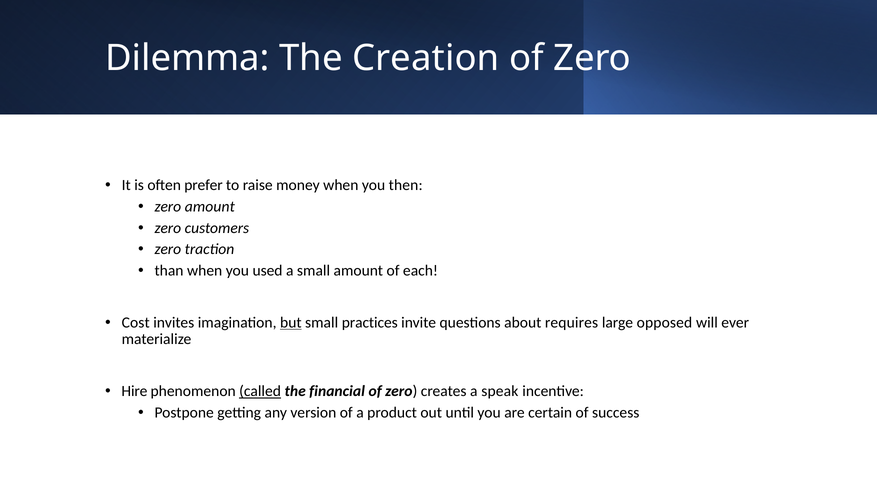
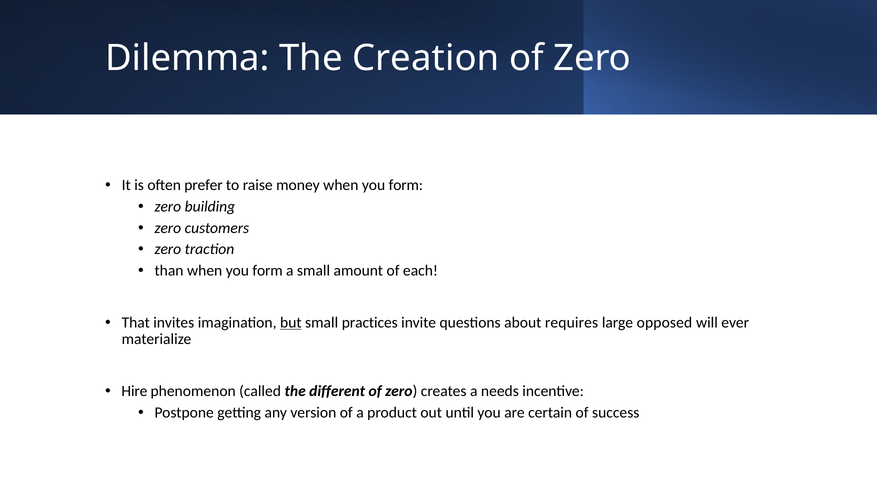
money when you then: then -> form (406, 185)
zero amount: amount -> building (210, 207)
than when you used: used -> form (268, 271)
Cost: Cost -> That (136, 323)
called underline: present -> none (260, 391)
financial: financial -> different (337, 391)
speak: speak -> needs (500, 391)
